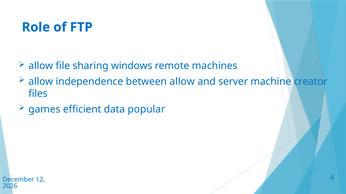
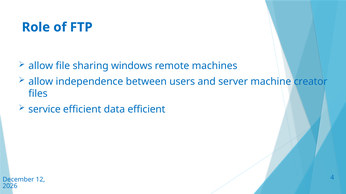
between allow: allow -> users (182, 82)
games: games -> service (44, 110)
data popular: popular -> efficient (146, 110)
